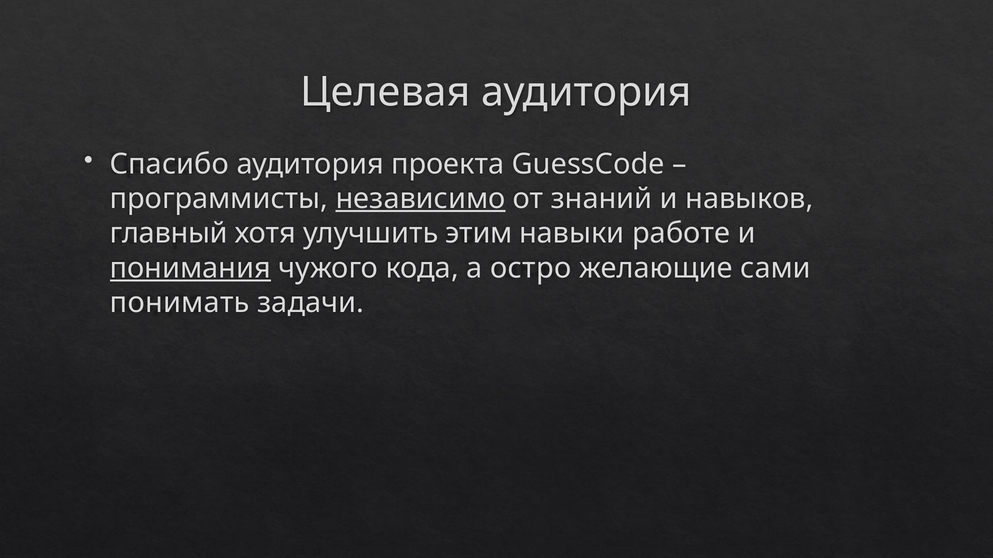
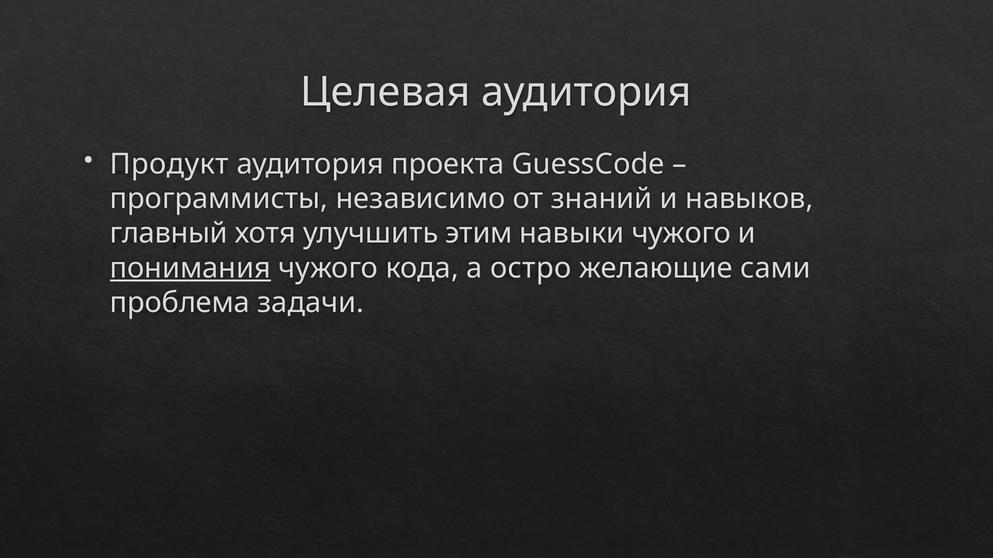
Спасибо: Спасибо -> Продукт (169, 164)
независимо underline: present -> none (421, 199)
навыки работе: работе -> чужого (681, 234)
понимать: понимать -> проблема (180, 303)
